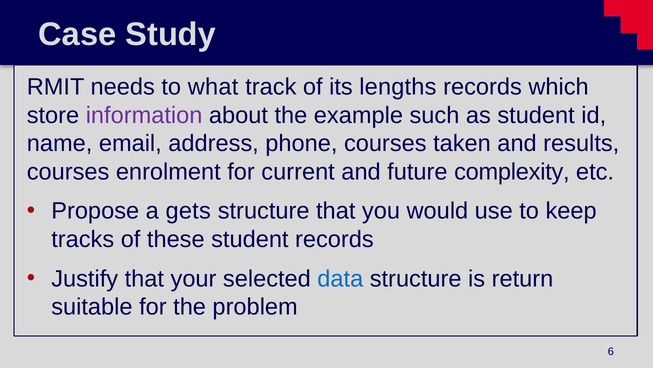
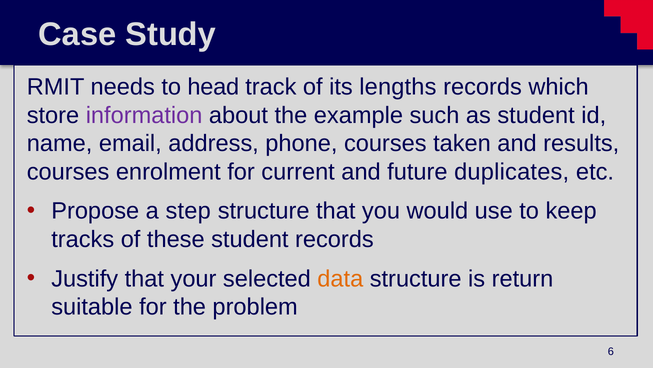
what: what -> head (213, 87)
complexity: complexity -> duplicates (512, 172)
gets: gets -> step (188, 211)
data colour: blue -> orange (340, 278)
